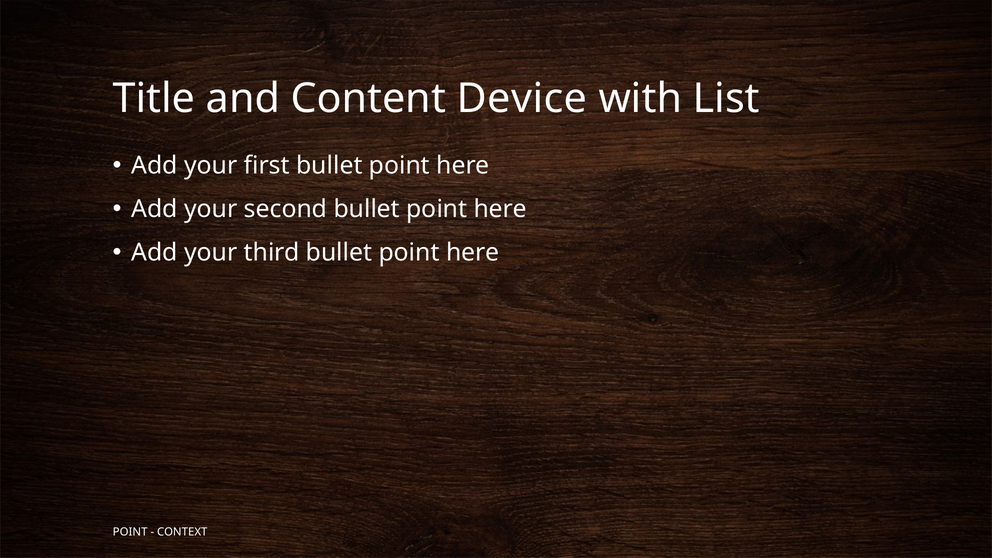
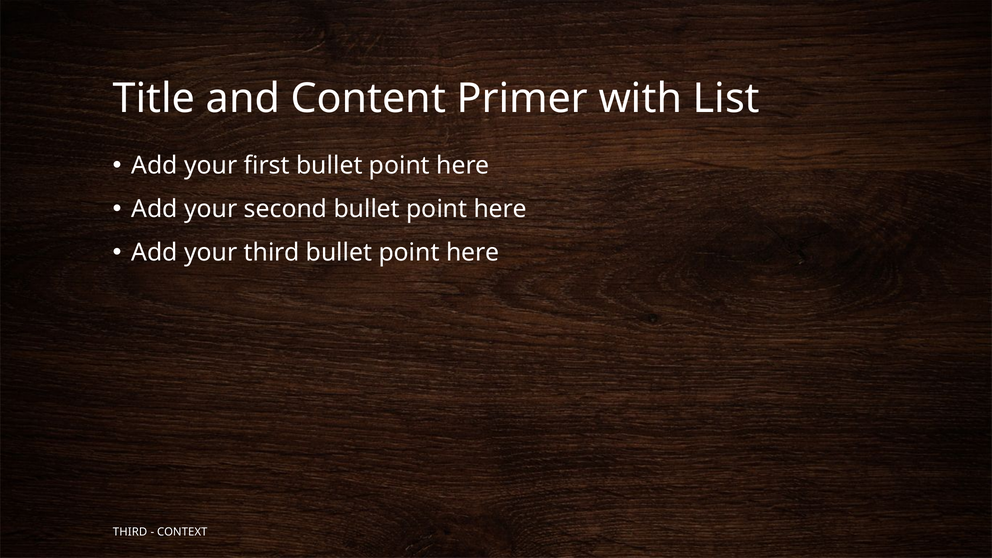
Device: Device -> Primer (522, 99)
POINT: POINT -> THIRD (130, 532)
